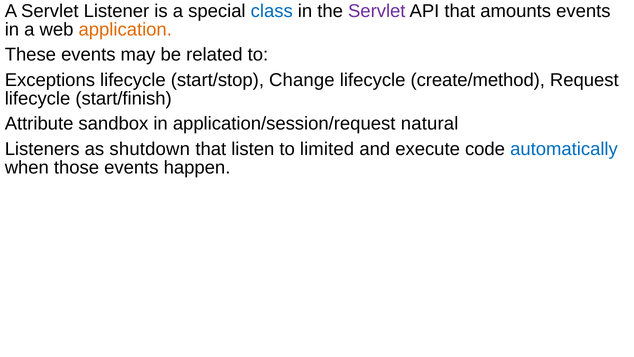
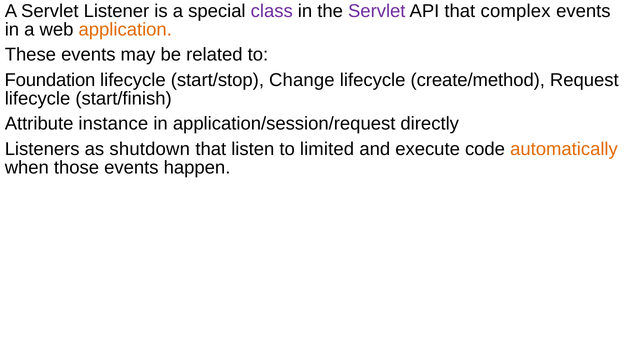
class colour: blue -> purple (272, 11)
amounts: amounts -> complex (516, 11)
Exceptions: Exceptions -> Foundation (50, 80)
sandbox: sandbox -> instance (113, 124)
natural: natural -> directly (430, 124)
automatically colour: blue -> orange (564, 149)
